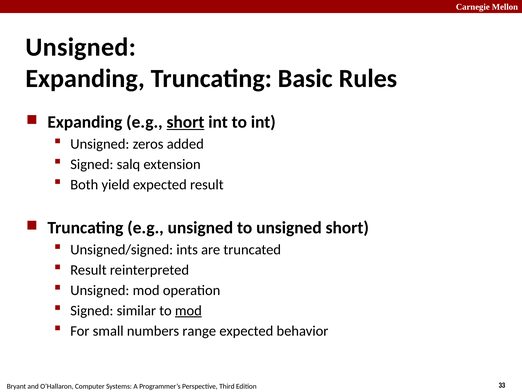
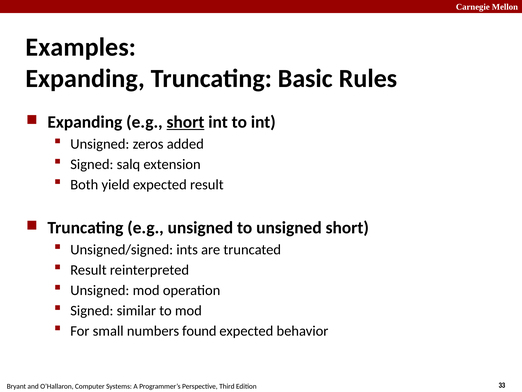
Unsigned: Unsigned -> Examples (81, 47)
mod underline: present -> none (188, 310)
range: range -> found (199, 331)
